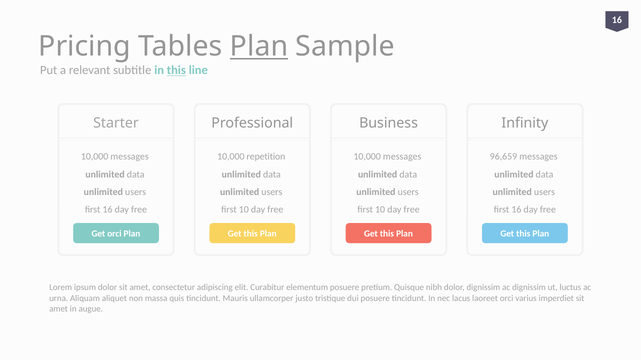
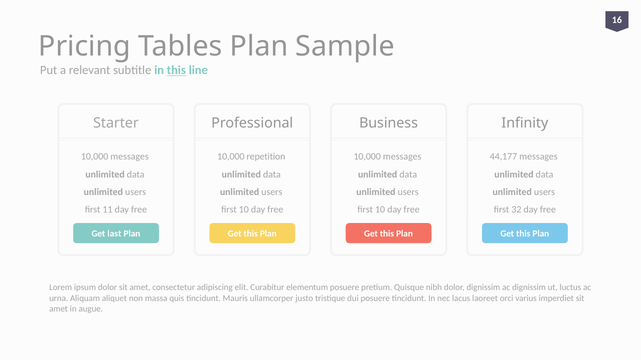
Plan underline: present -> none (259, 46)
96,659: 96,659 -> 44,177 (503, 157)
16: 16 -> 11 (108, 210)
16: 16 -> 32 (516, 210)
Get orci: orci -> last (114, 234)
